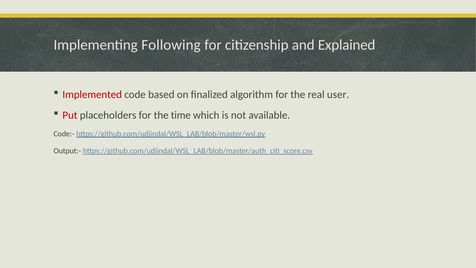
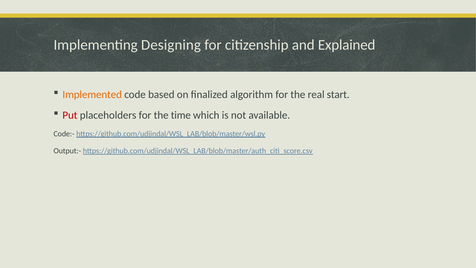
Following: Following -> Designing (171, 45)
Implemented colour: red -> orange (92, 95)
user: user -> start (338, 95)
